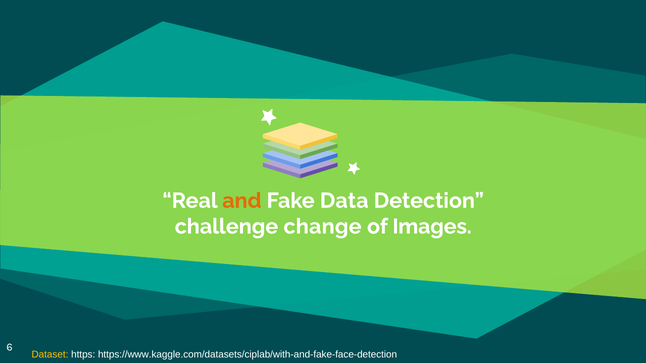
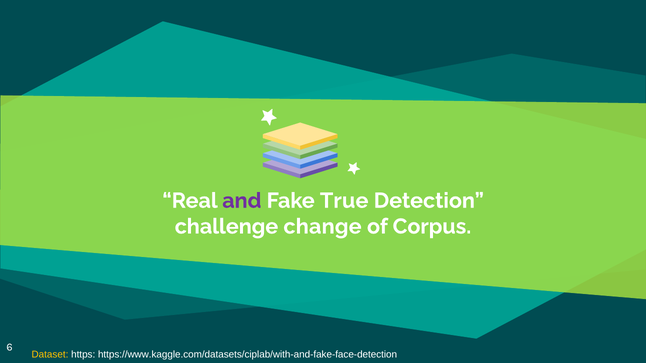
and colour: orange -> purple (242, 201)
Data: Data -> True (344, 201)
Images: Images -> Corpus (432, 227)
